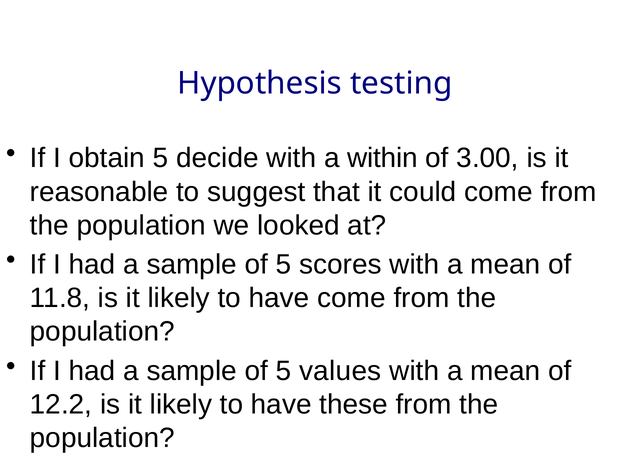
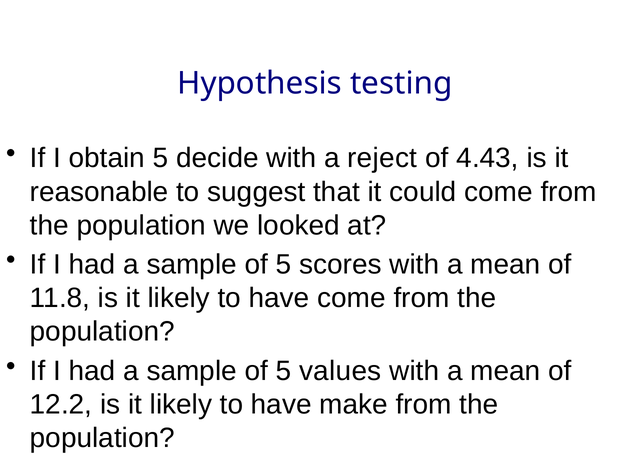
within: within -> reject (382, 158)
3.00: 3.00 -> 4.43 (488, 158)
these: these -> make (354, 405)
